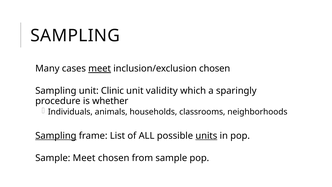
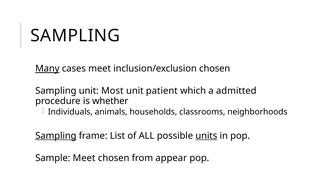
Many underline: none -> present (47, 68)
meet underline: present -> none (100, 68)
Clinic: Clinic -> Most (112, 91)
validity: validity -> patient (162, 91)
sparingly: sparingly -> admitted (236, 91)
from sample: sample -> appear (171, 158)
